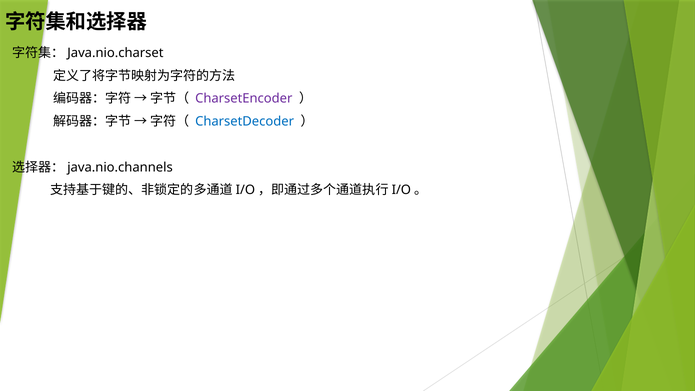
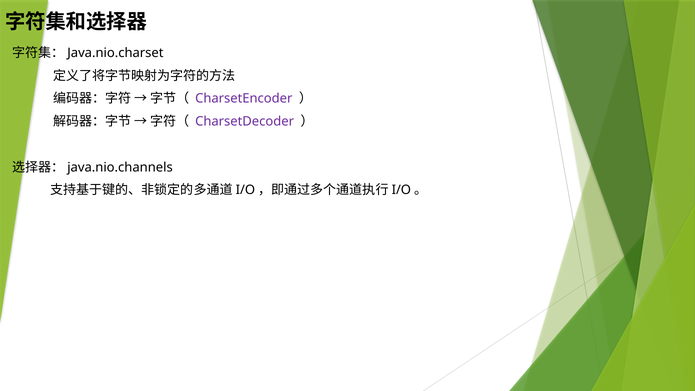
CharsetDecoder colour: blue -> purple (245, 121)
